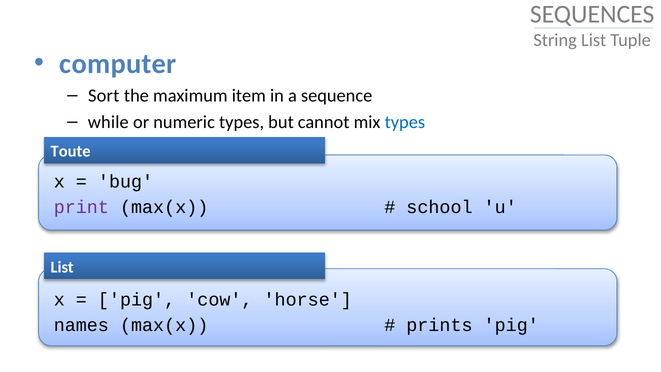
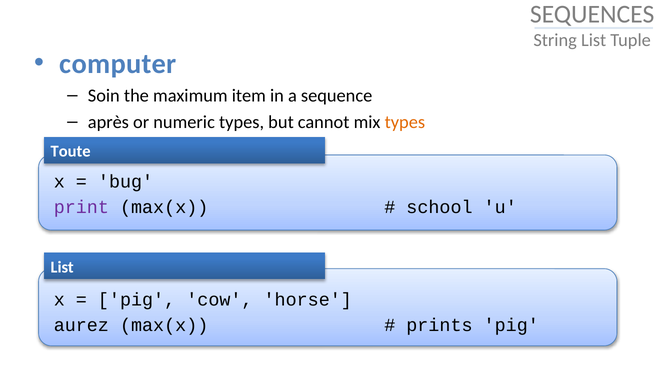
Sort: Sort -> Soin (104, 95)
while: while -> après (108, 122)
types colour: blue -> orange (405, 122)
names: names -> aurez (81, 325)
